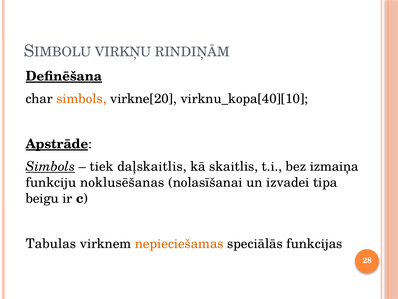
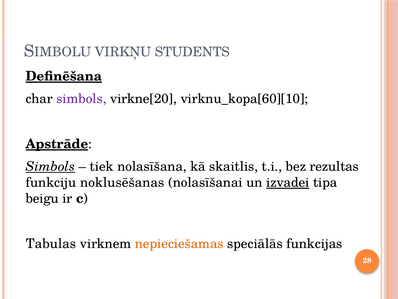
RINDIŅĀM: RINDIŅĀM -> STUDENTS (192, 52)
simbols colour: orange -> purple (81, 99)
virknu_kopa[40][10: virknu_kopa[40][10 -> virknu_kopa[60][10 (244, 99)
daļskaitlis: daļskaitlis -> nolasīšana (152, 166)
izmaiņa: izmaiņa -> rezultas (334, 166)
izvadei underline: none -> present (288, 182)
